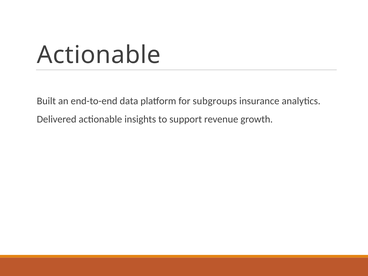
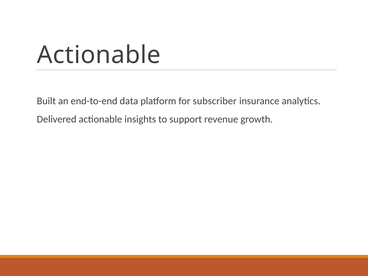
subgroups: subgroups -> subscriber (215, 101)
